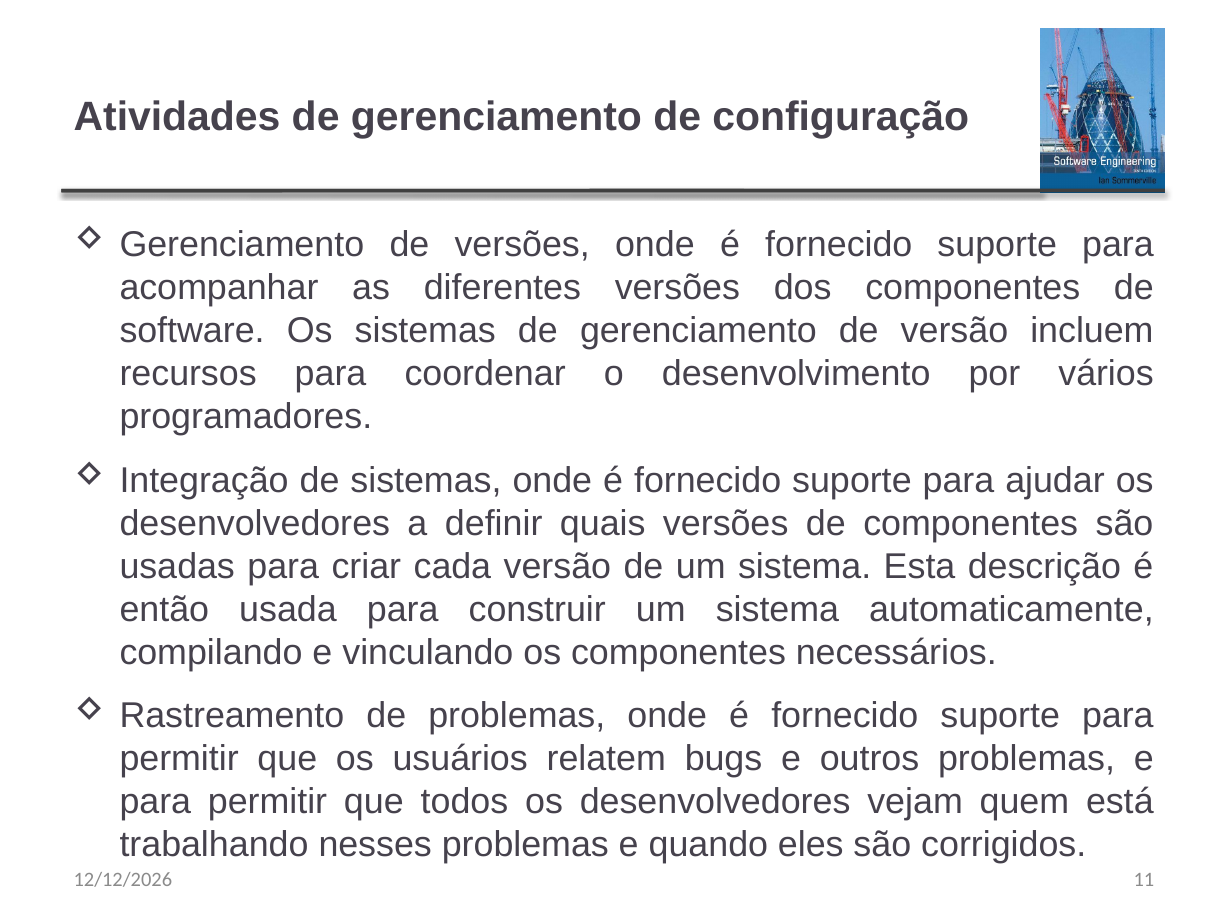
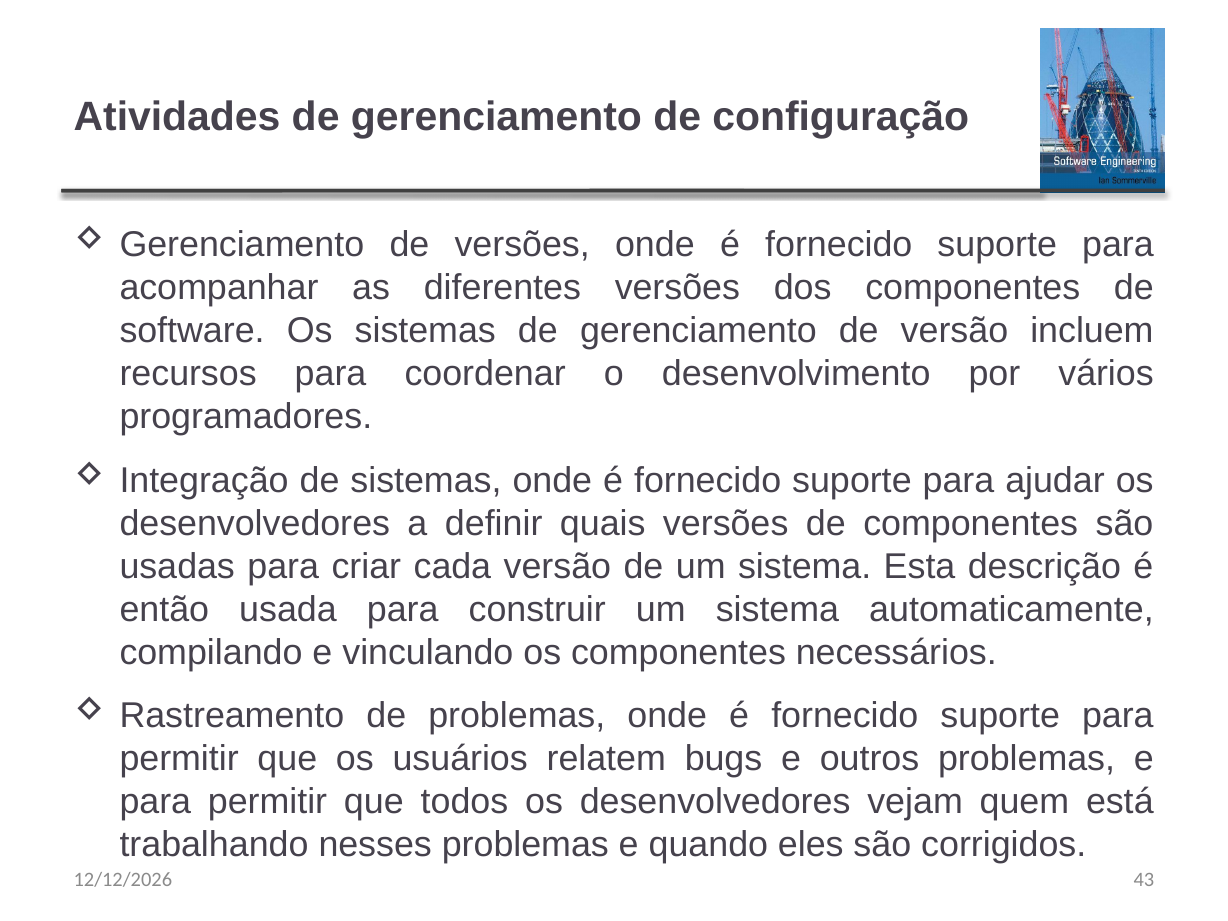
11: 11 -> 43 (1144, 879)
